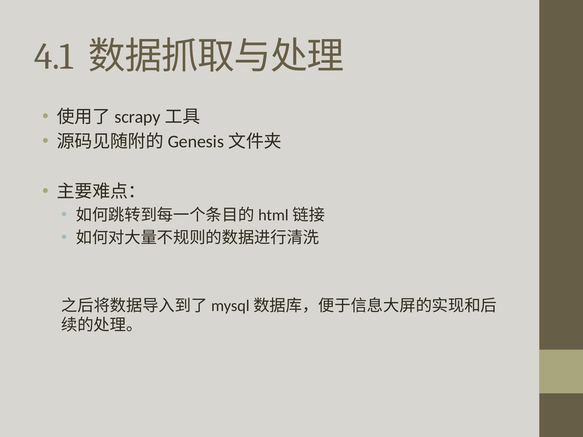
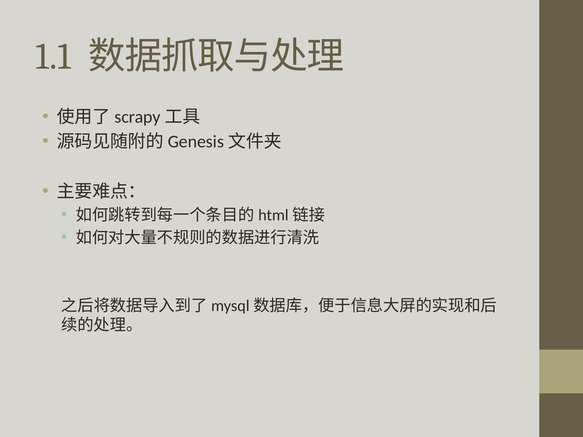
4.1: 4.1 -> 1.1 (53, 57)
